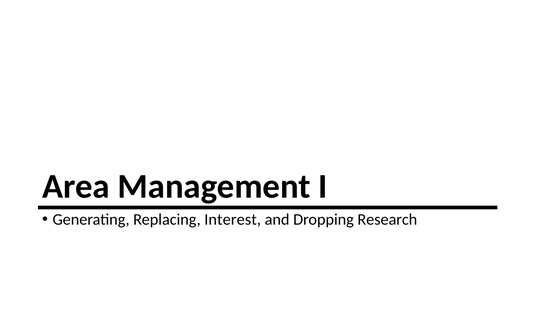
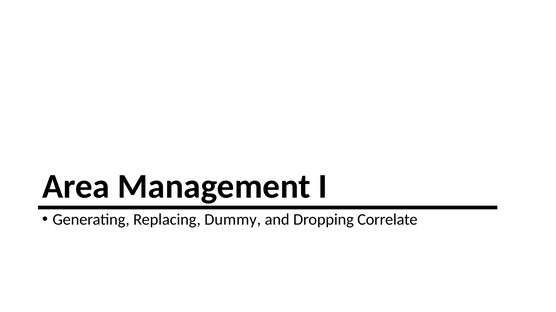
Interest: Interest -> Dummy (233, 220)
Research: Research -> Correlate (387, 220)
